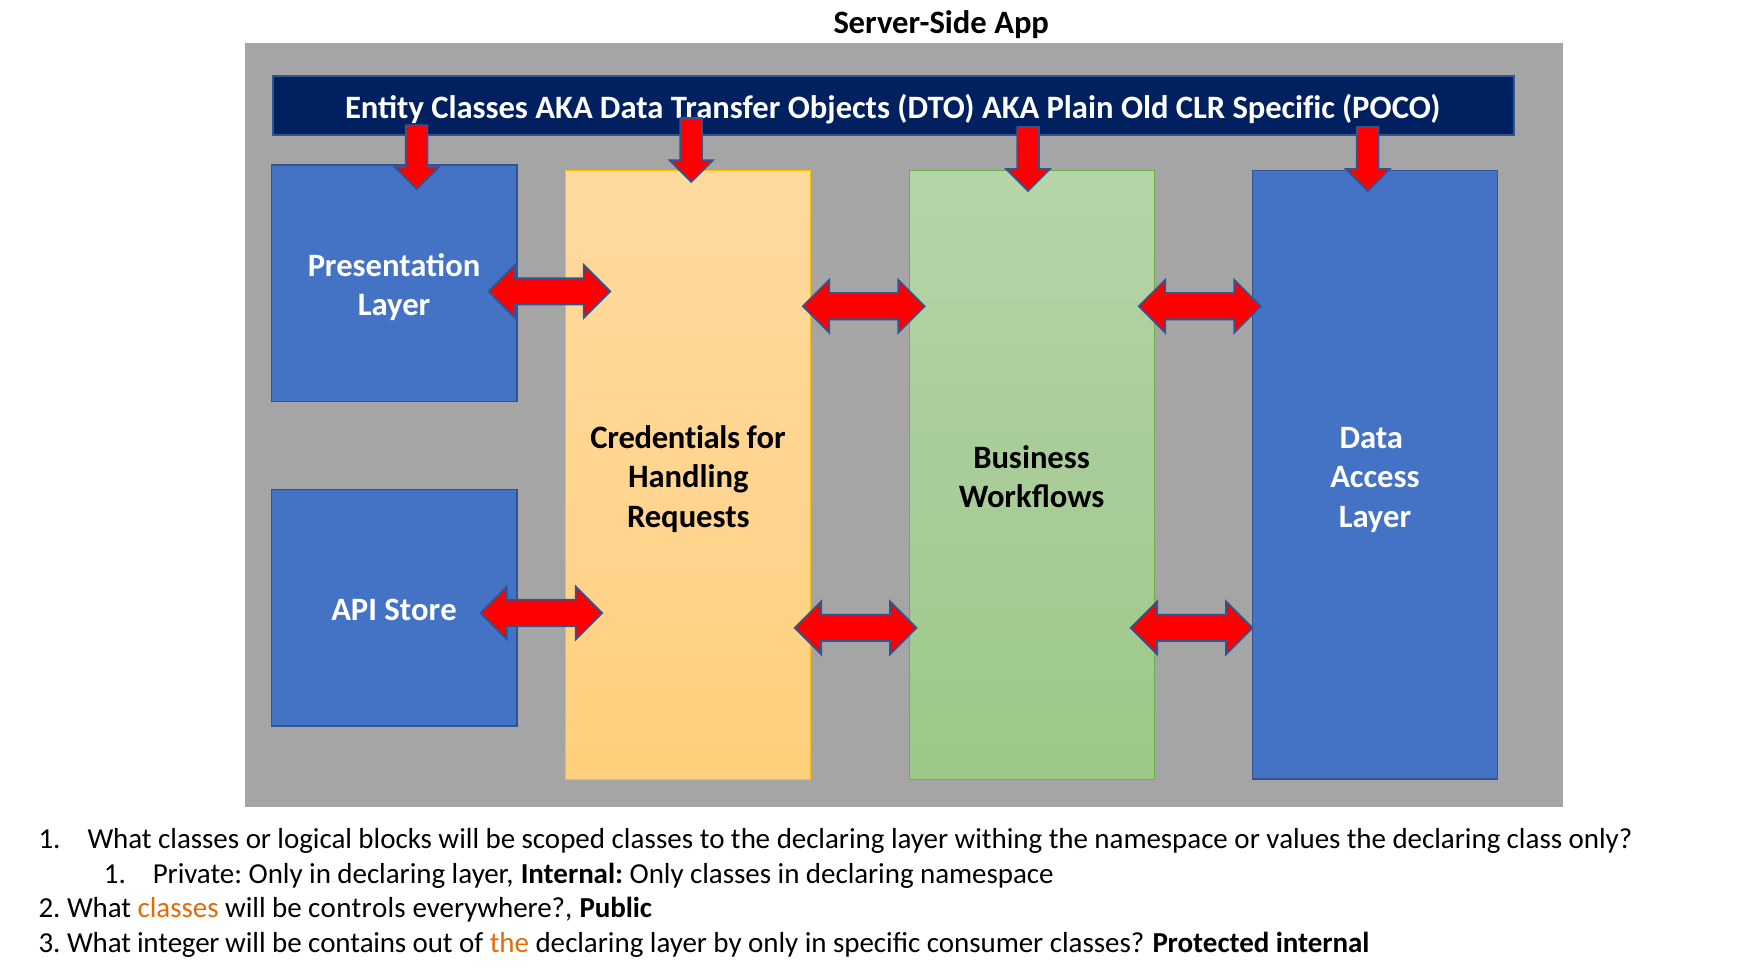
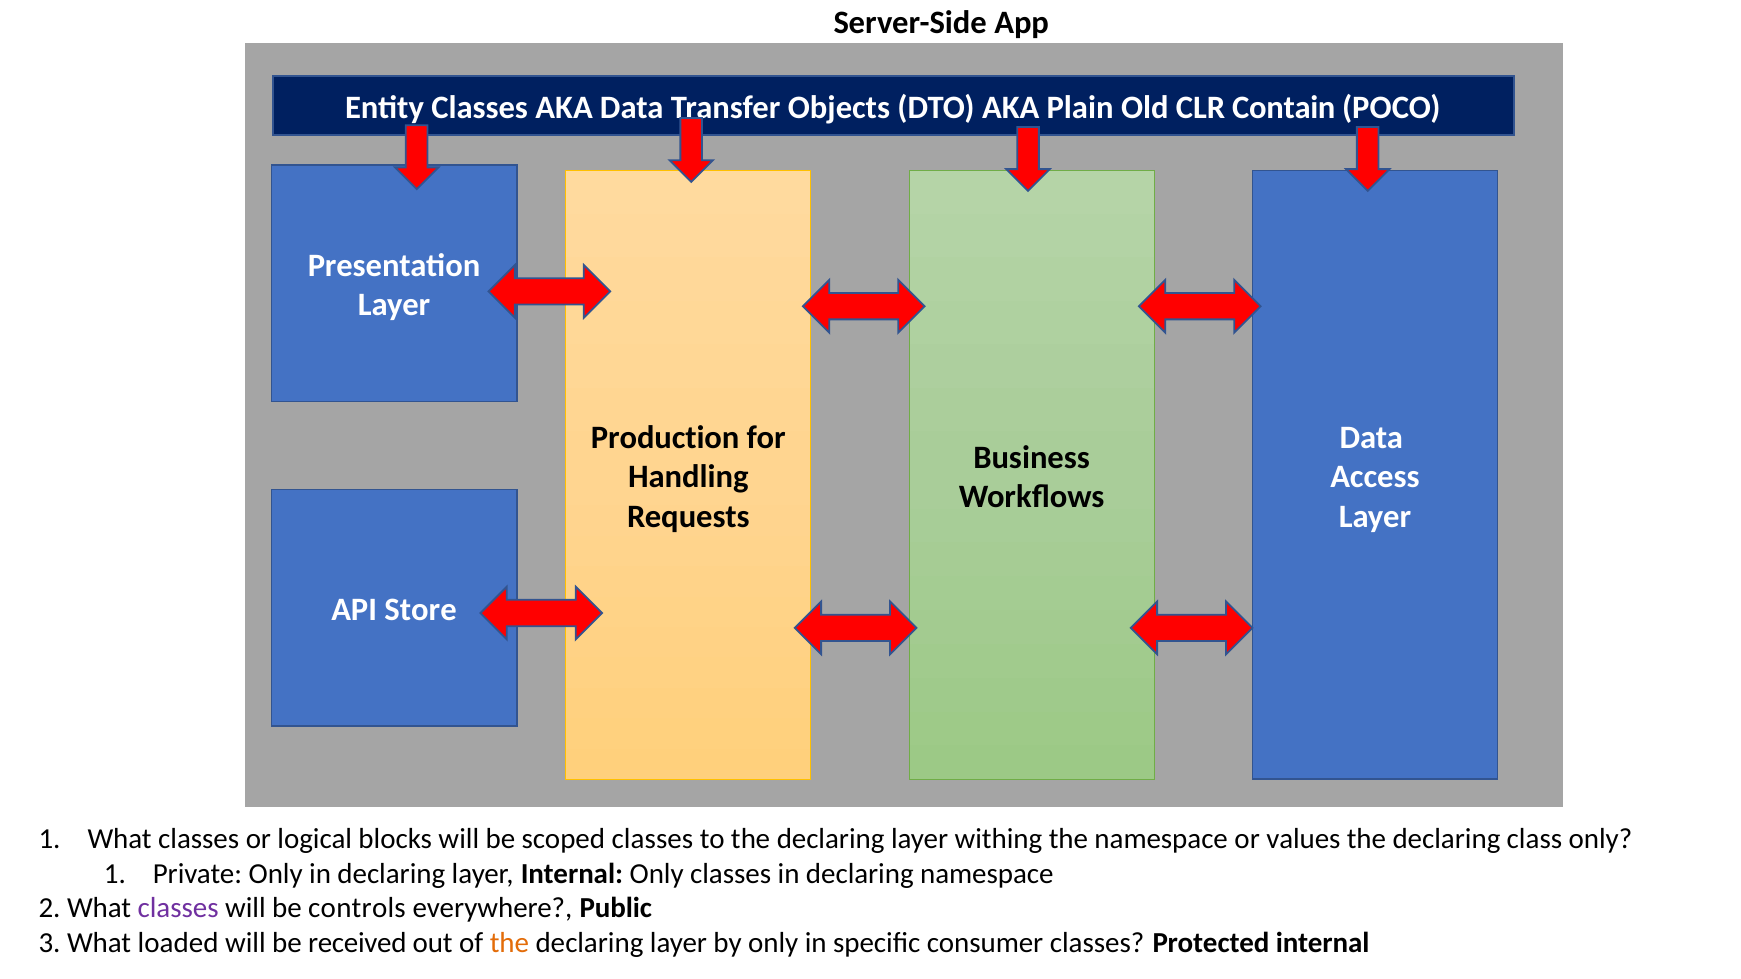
CLR Specific: Specific -> Contain (1284, 108)
Credentials: Credentials -> Production (665, 438)
classes colour: orange -> purple (178, 909)
integer: integer -> loaded (178, 943)
contains: contains -> received (357, 943)
